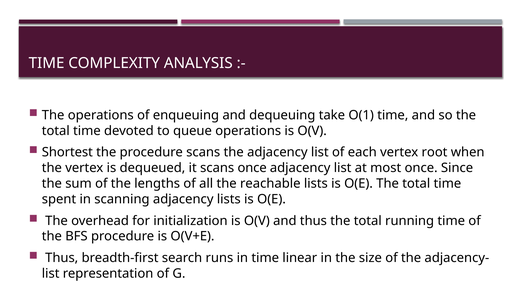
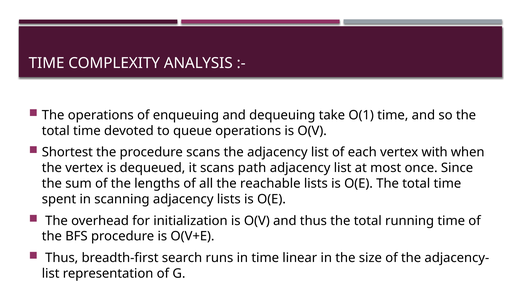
root: root -> with (435, 152)
scans once: once -> path (252, 168)
